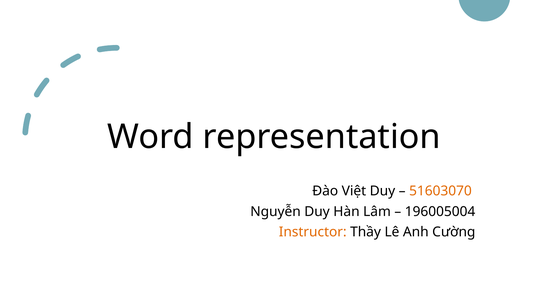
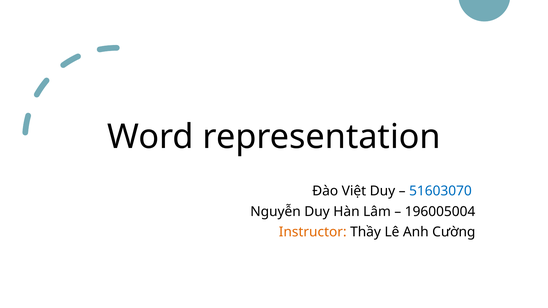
51603070 colour: orange -> blue (440, 191)
